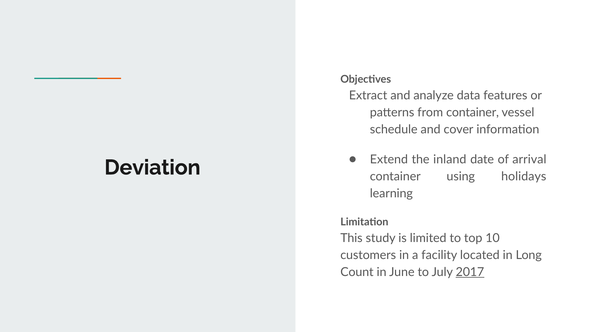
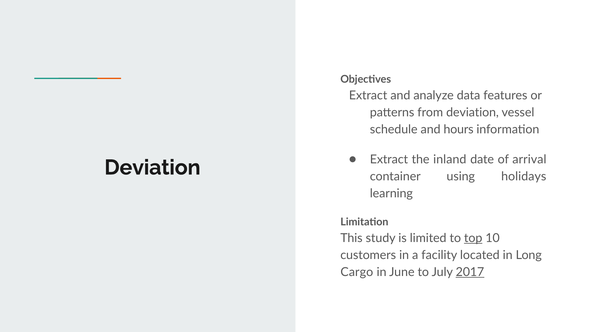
from container: container -> deviation (472, 112)
cover: cover -> hours (459, 129)
Extend: Extend -> Extract (389, 160)
top underline: none -> present (473, 238)
Count: Count -> Cargo (357, 272)
